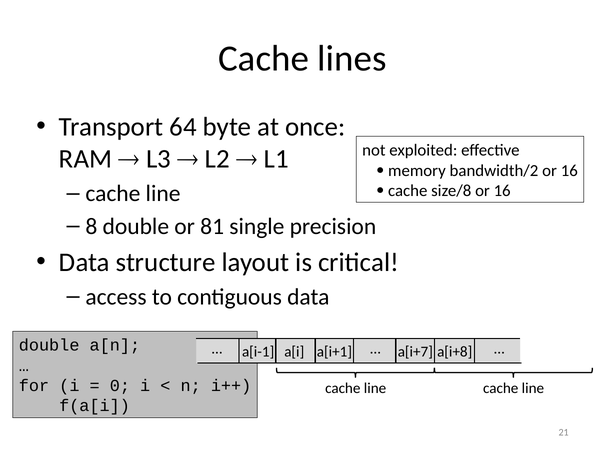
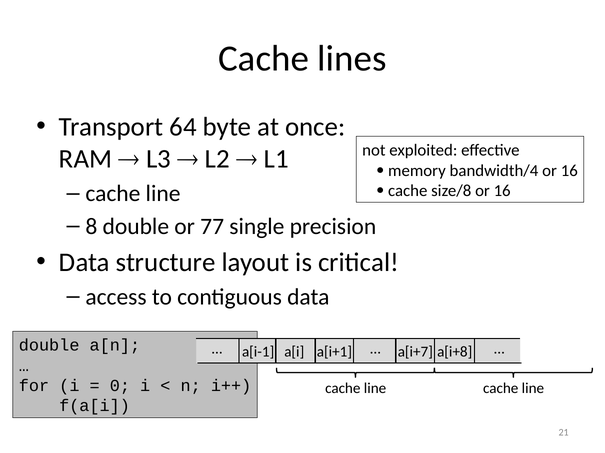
bandwidth/2: bandwidth/2 -> bandwidth/4 (494, 171)
81: 81 -> 77 (212, 227)
